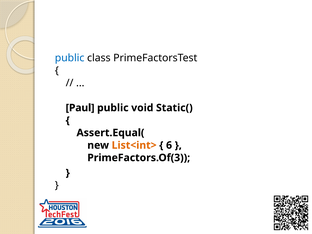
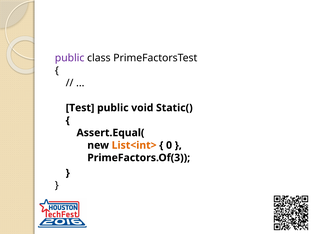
public colour: blue -> purple (70, 58)
Paul: Paul -> Test (80, 108)
6: 6 -> 0 (169, 145)
